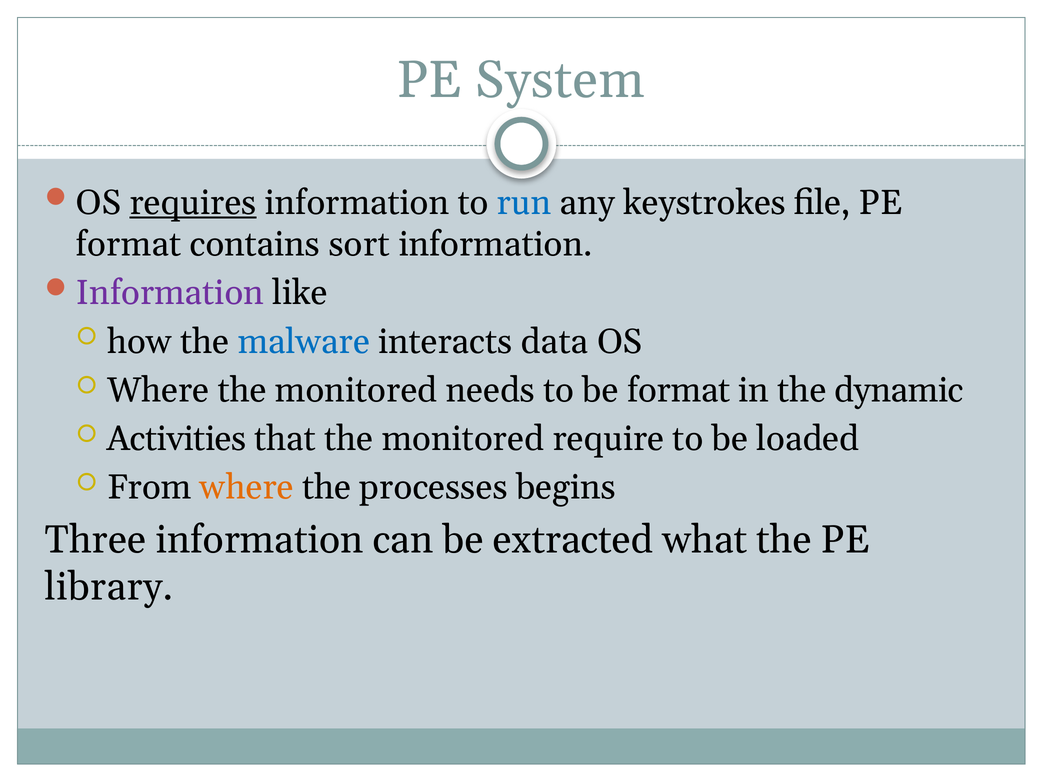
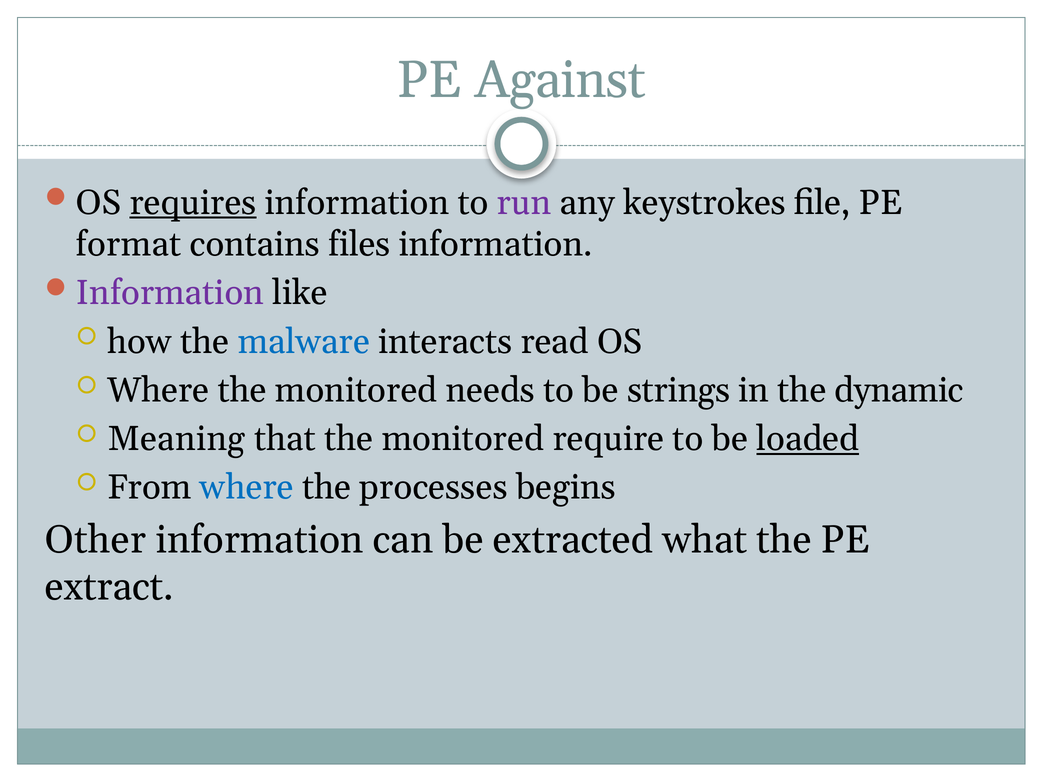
System: System -> Against (560, 80)
run colour: blue -> purple (524, 203)
sort: sort -> files (359, 244)
data: data -> read (555, 342)
be format: format -> strings (679, 390)
Activities: Activities -> Meaning (176, 439)
loaded underline: none -> present (808, 439)
where colour: orange -> blue (247, 488)
Three: Three -> Other (95, 540)
library: library -> extract (109, 587)
